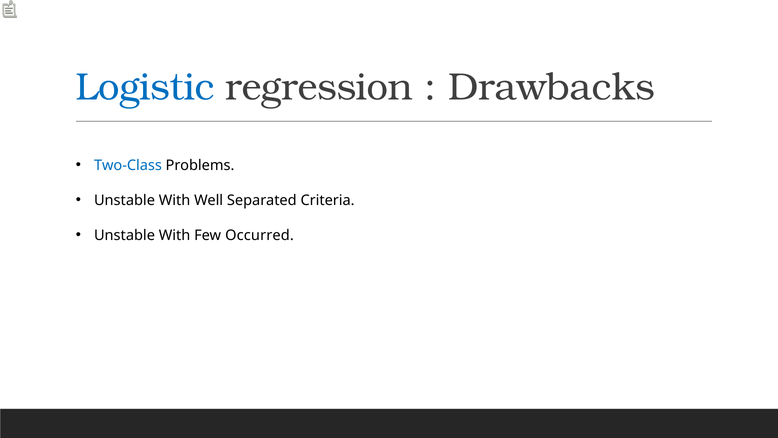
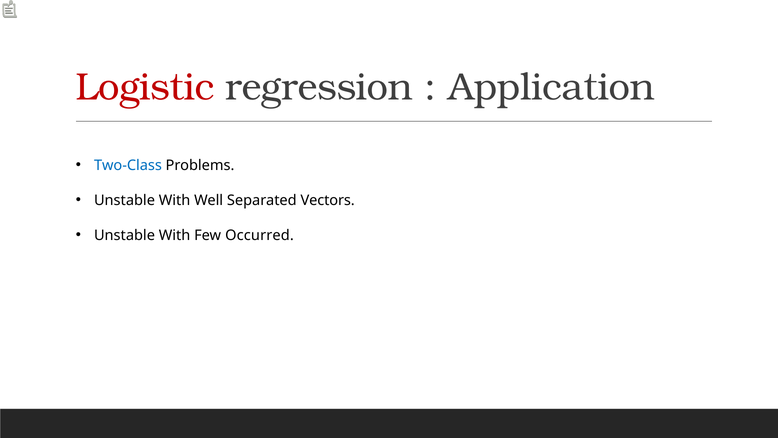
Logistic colour: blue -> red (145, 87)
Drawbacks: Drawbacks -> Application (552, 87)
Criteria: Criteria -> Vectors (328, 200)
